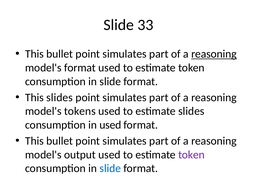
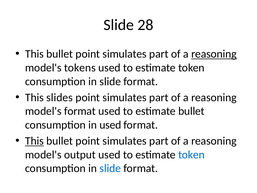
33: 33 -> 28 (145, 25)
model's format: format -> tokens (80, 68)
model's tokens: tokens -> format (80, 111)
estimate slides: slides -> bullet (191, 111)
This underline: none -> present (34, 141)
token colour: purple -> blue (191, 154)
